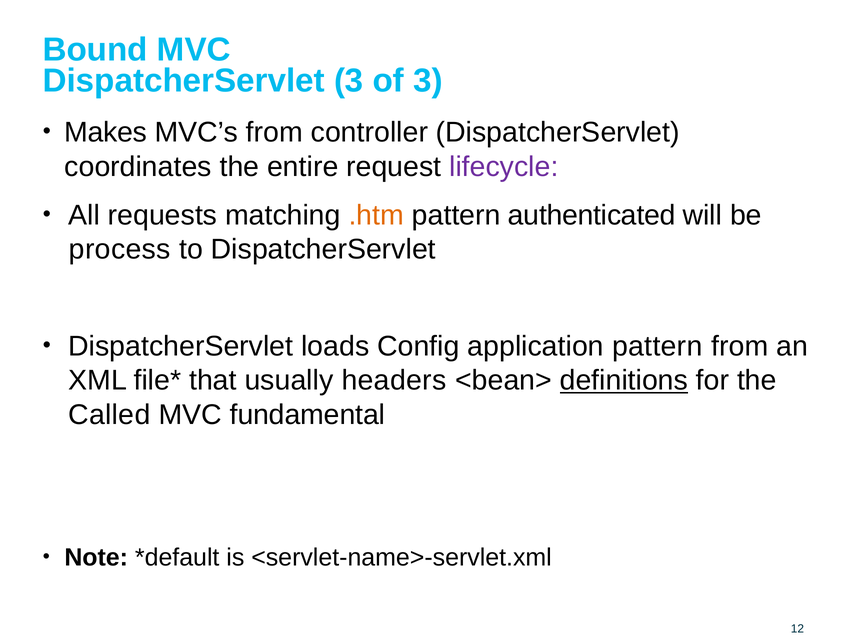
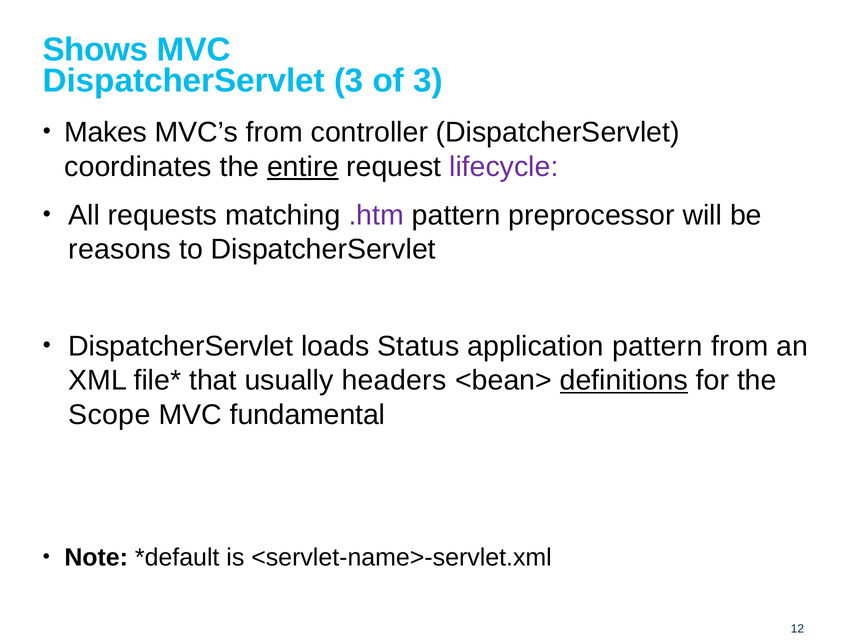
Bound: Bound -> Shows (95, 50)
entire underline: none -> present (303, 167)
.htm colour: orange -> purple (376, 215)
authenticated: authenticated -> preprocessor (592, 215)
process: process -> reasons (120, 249)
Config: Config -> Status (418, 346)
Called: Called -> Scope (109, 415)
